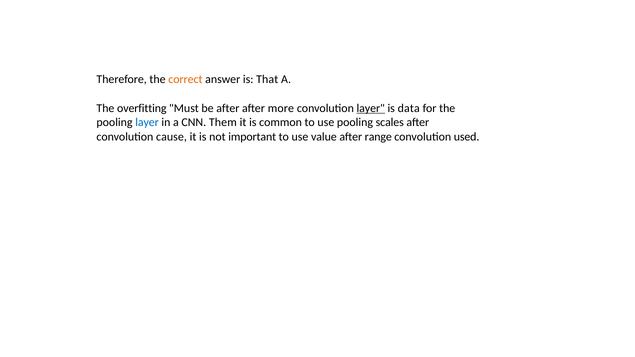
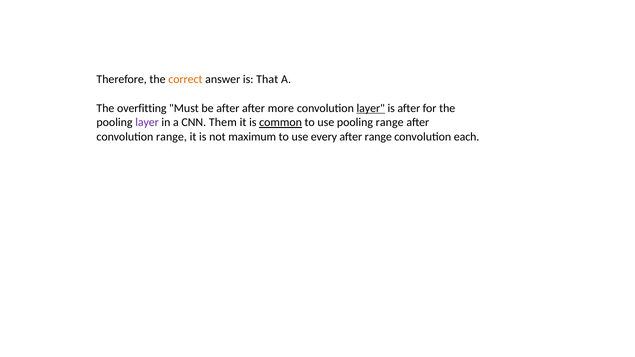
is data: data -> after (409, 108)
layer colour: blue -> purple (147, 122)
common underline: none -> present (281, 122)
pooling scales: scales -> range (390, 122)
convolution cause: cause -> range (171, 137)
important: important -> maximum (252, 137)
value: value -> every (324, 137)
used: used -> each (467, 137)
